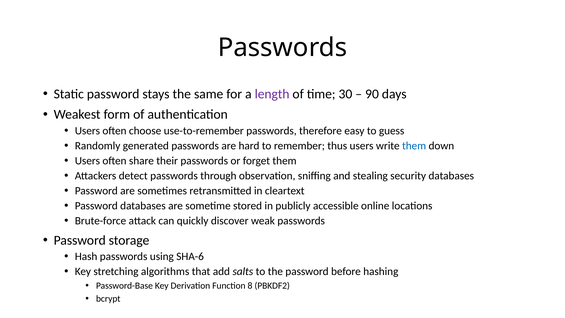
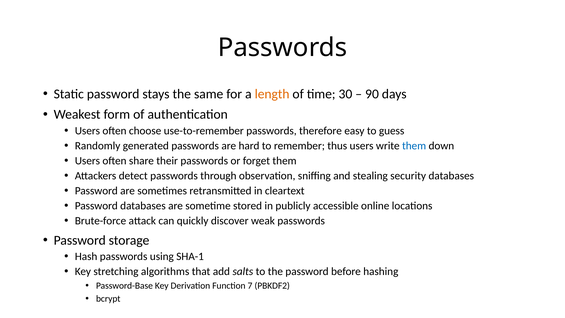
length colour: purple -> orange (272, 94)
SHA-6: SHA-6 -> SHA-1 (190, 256)
8: 8 -> 7 (250, 285)
